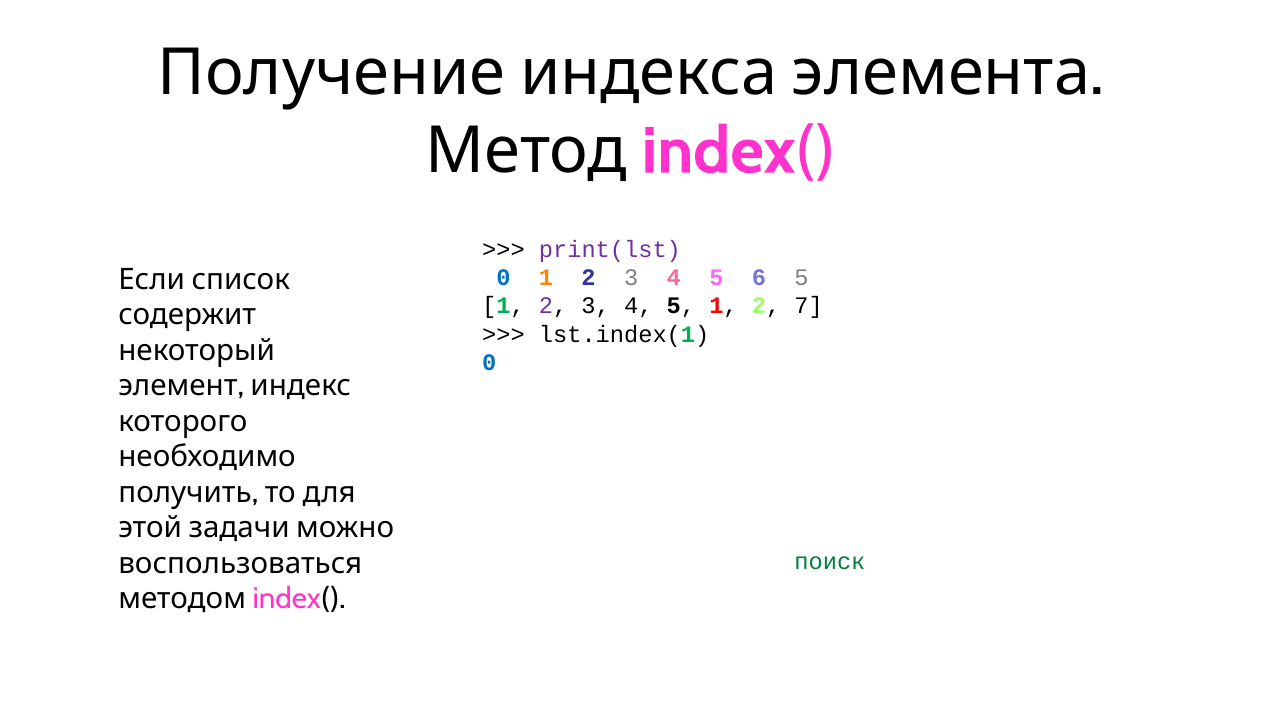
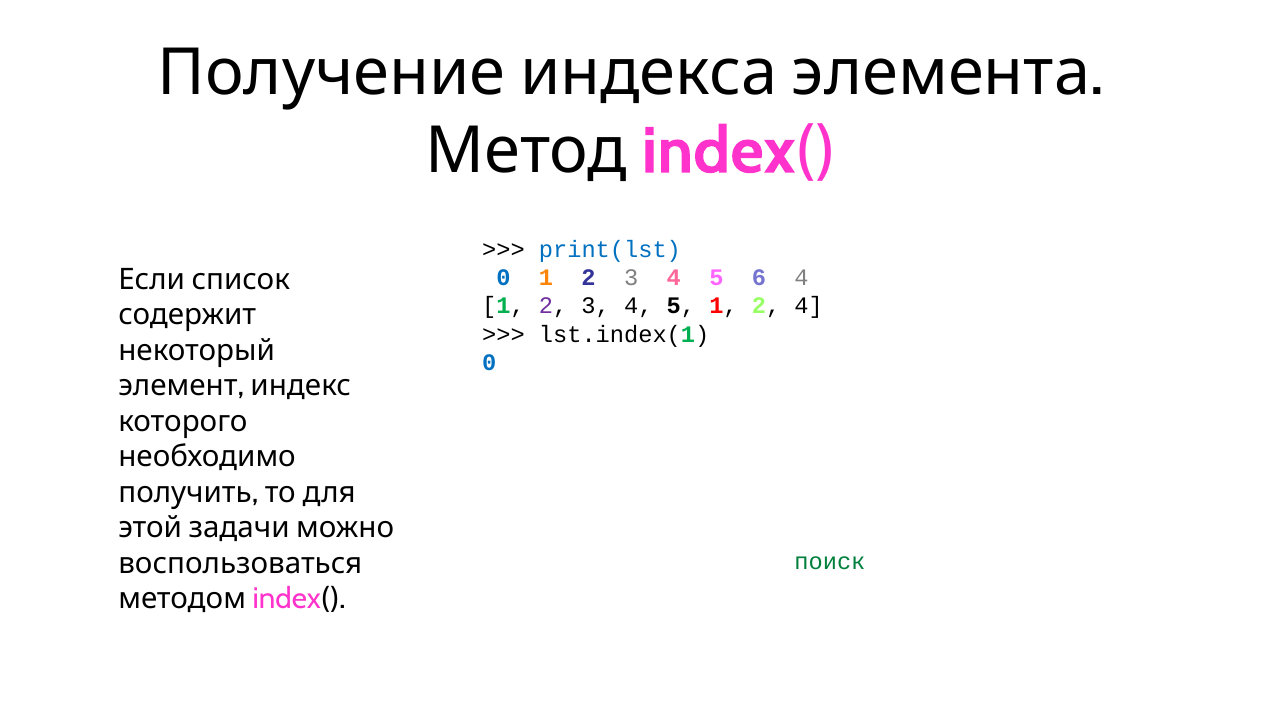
print(lst colour: purple -> blue (610, 249)
6 5: 5 -> 4 (802, 278)
2 7: 7 -> 4 (809, 306)
